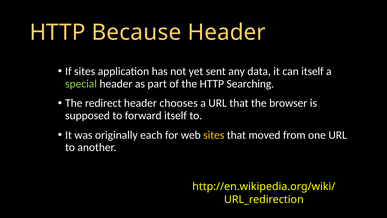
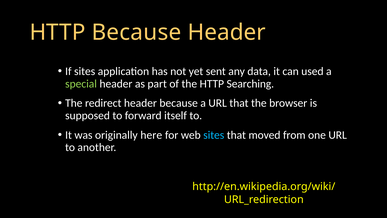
can itself: itself -> used (312, 71)
header chooses: chooses -> because (179, 103)
each: each -> here (151, 135)
sites colour: yellow -> light blue (214, 135)
